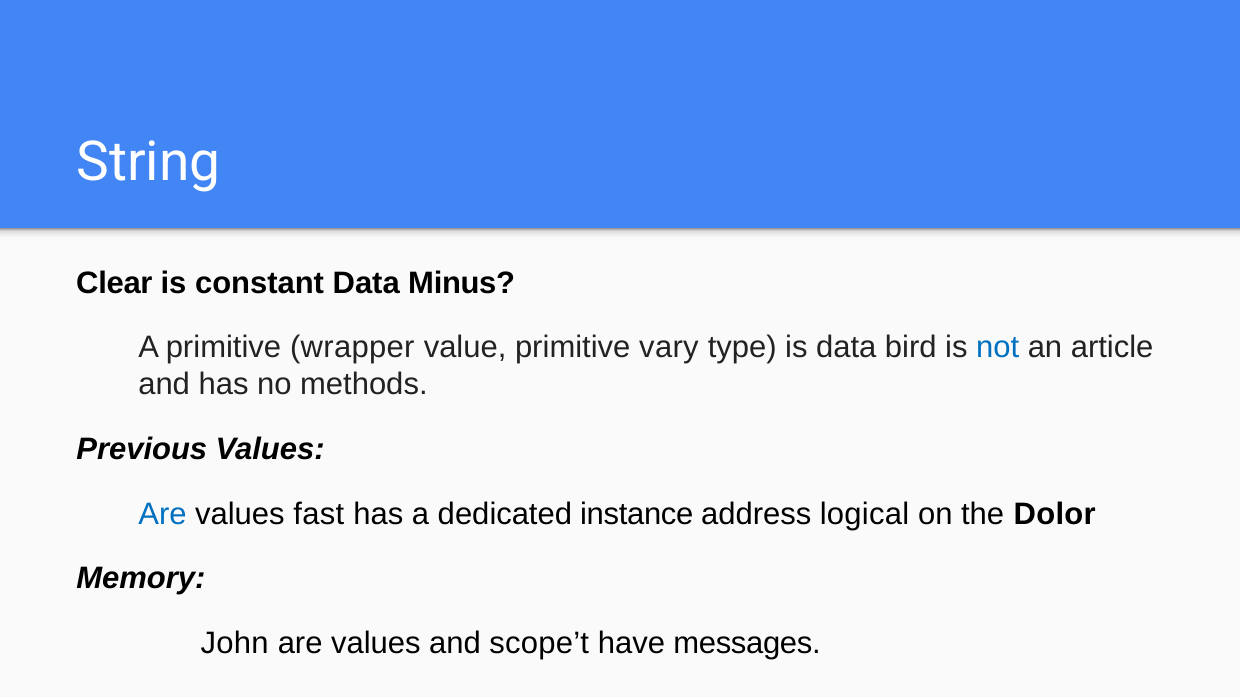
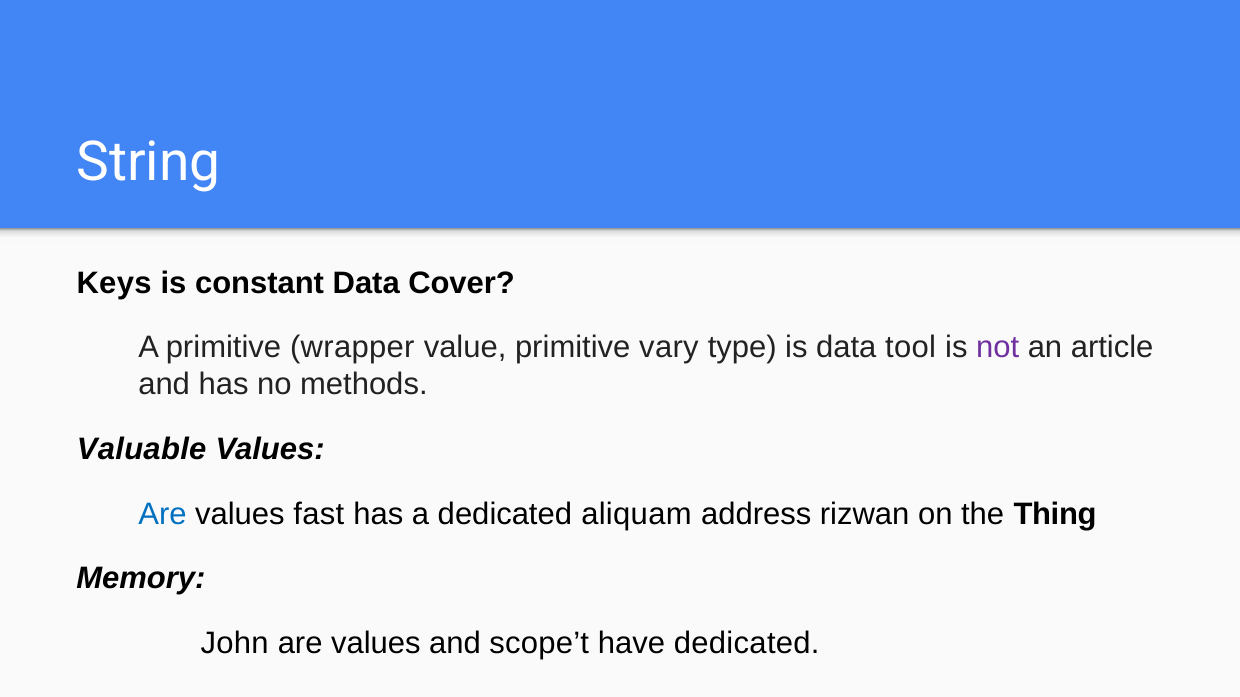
Clear: Clear -> Keys (114, 283)
Minus: Minus -> Cover (462, 283)
bird: bird -> tool (911, 348)
not colour: blue -> purple (998, 348)
Previous: Previous -> Valuable (142, 450)
instance: instance -> aliquam (636, 514)
logical: logical -> rizwan (865, 514)
Dolor: Dolor -> Thing (1055, 514)
have messages: messages -> dedicated (747, 644)
